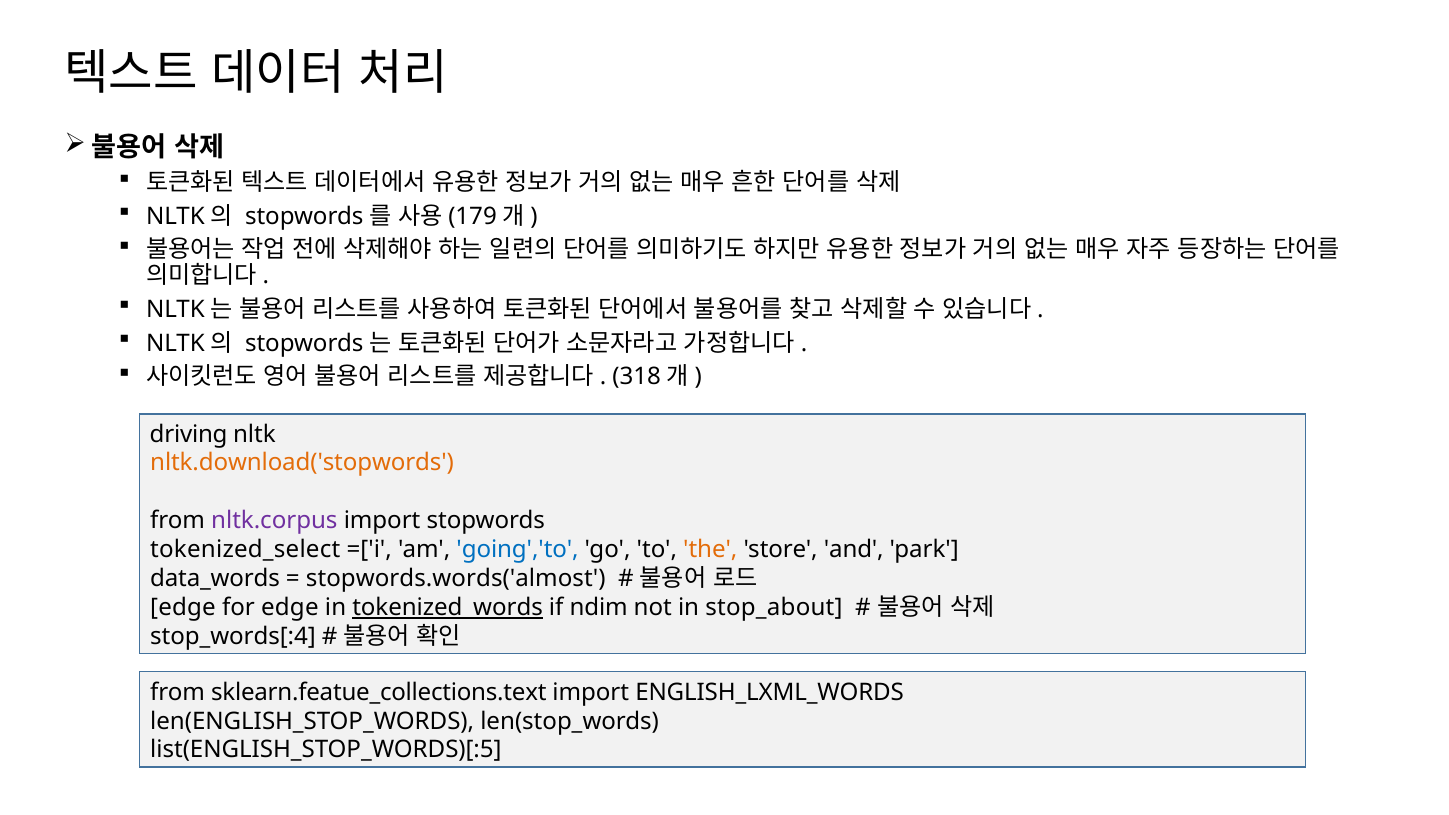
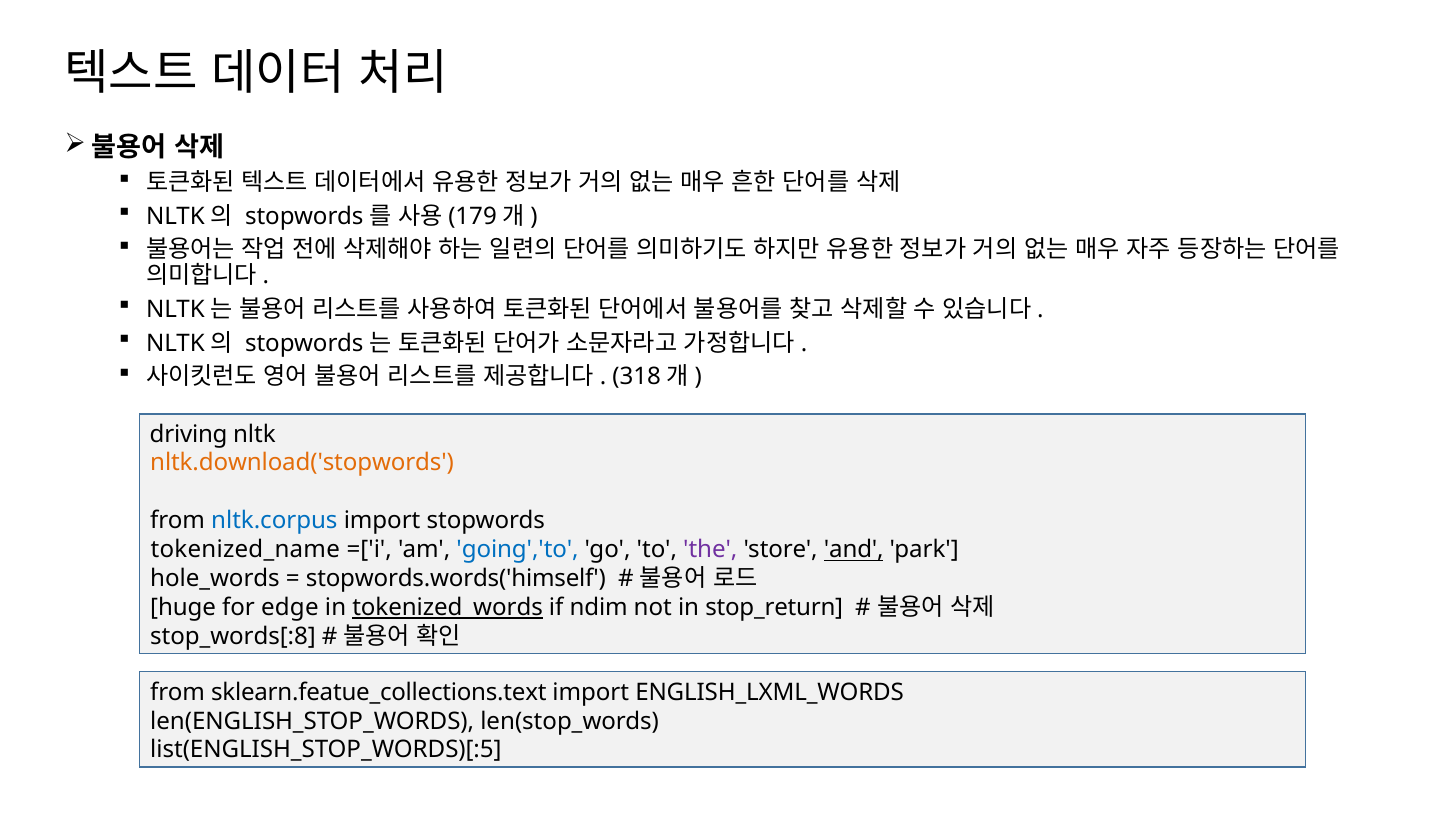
nltk.corpus colour: purple -> blue (274, 521)
tokenized_select: tokenized_select -> tokenized_name (245, 550)
the colour: orange -> purple (710, 550)
and underline: none -> present (854, 550)
data_words: data_words -> hole_words (215, 579)
stopwords.words('almost: stopwords.words('almost -> stopwords.words('himself (456, 579)
edge: edge -> huge (183, 608)
stop_about: stop_about -> stop_return (774, 608)
stop_words[:4: stop_words[:4 -> stop_words[:8 (233, 637)
